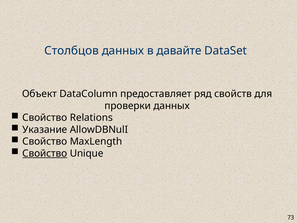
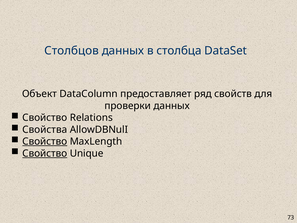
давайте: давайте -> столбца (179, 51)
Указание: Указание -> Свойства (45, 129)
Свойство underline: none -> present (45, 141)
